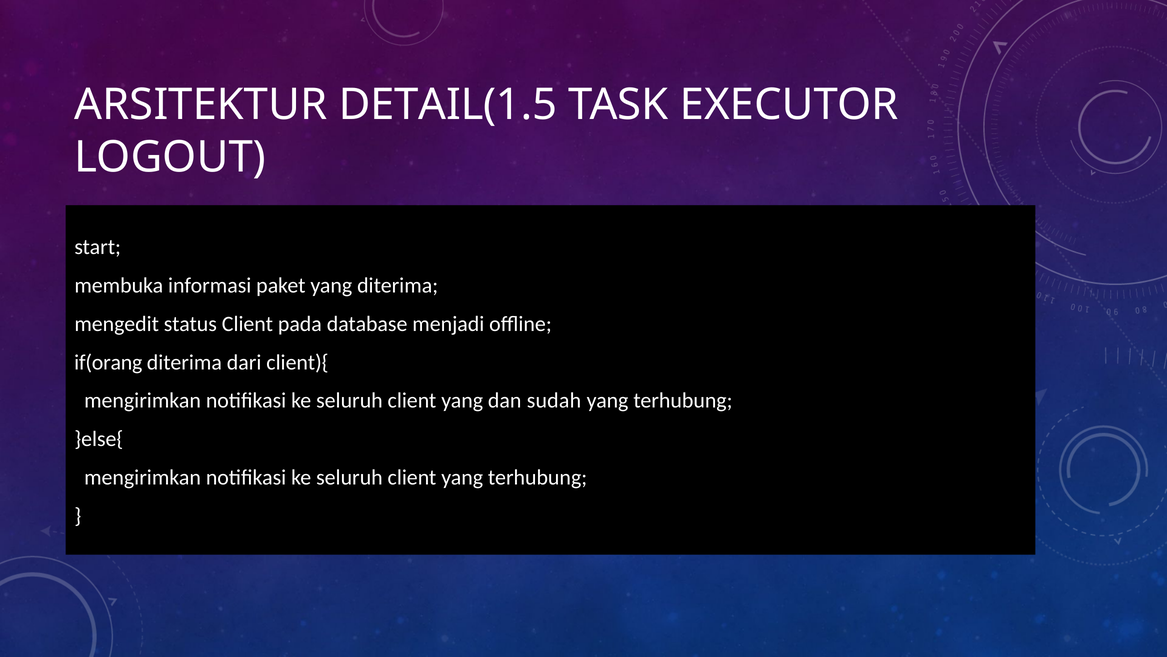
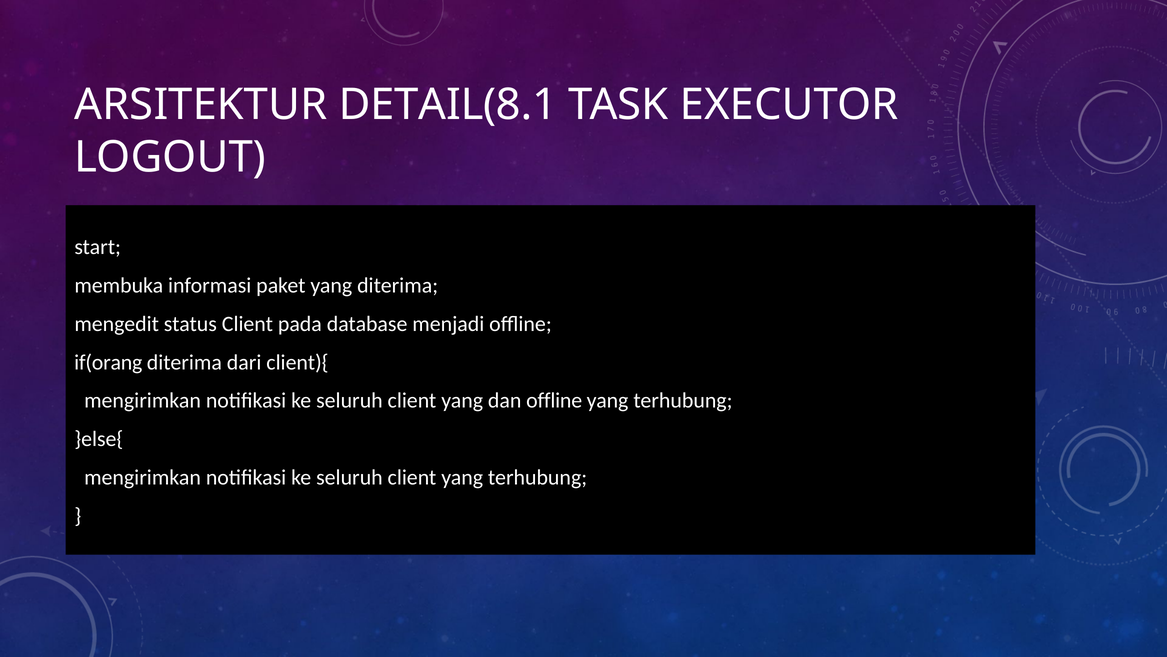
DETAIL(1.5: DETAIL(1.5 -> DETAIL(8.1 (448, 105)
dan sudah: sudah -> offline (554, 400)
